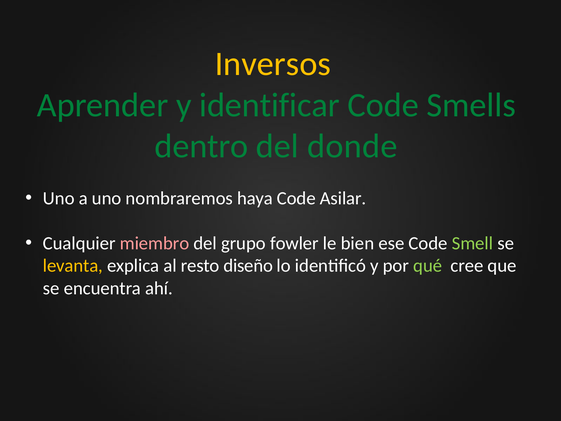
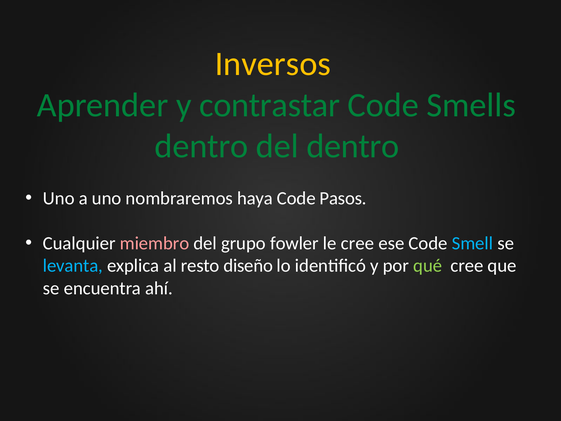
identificar: identificar -> contrastar (270, 105)
del donde: donde -> dentro (353, 146)
Asilar: Asilar -> Pasos (343, 198)
le bien: bien -> cree (357, 243)
Smell colour: light green -> light blue (472, 243)
levanta colour: yellow -> light blue (73, 266)
